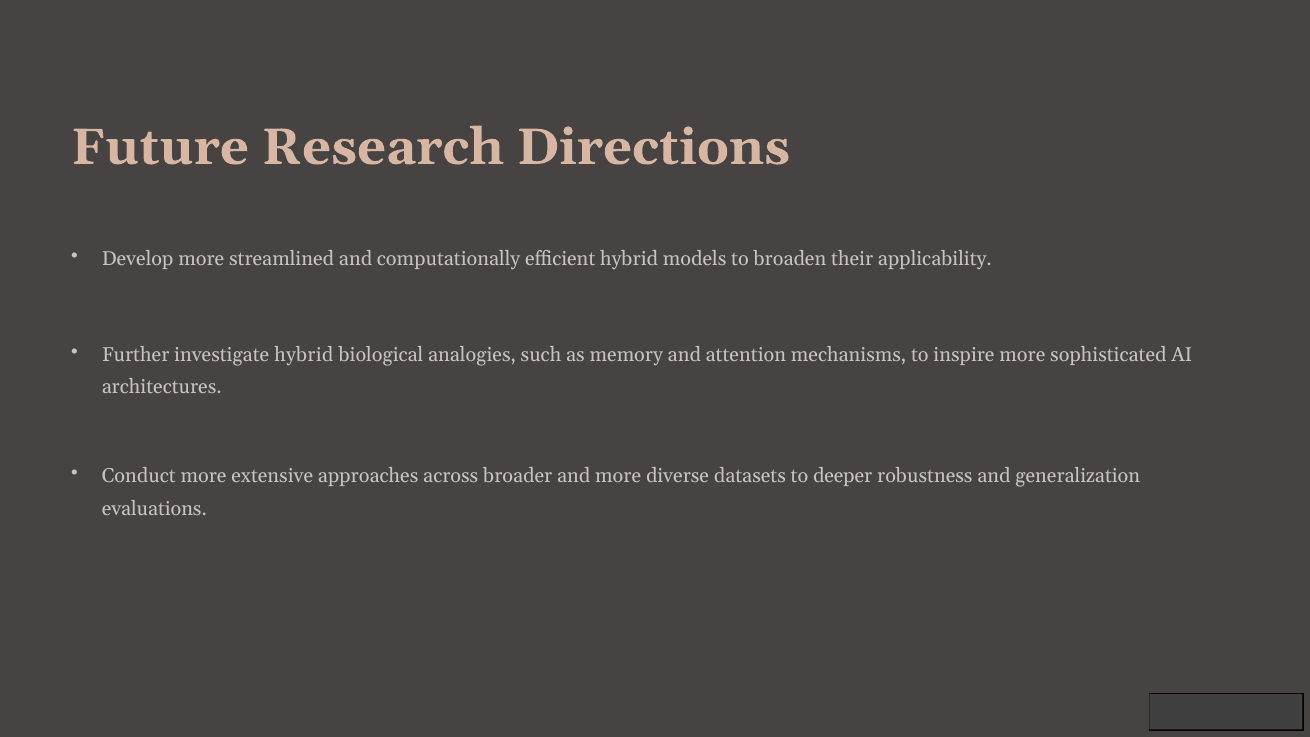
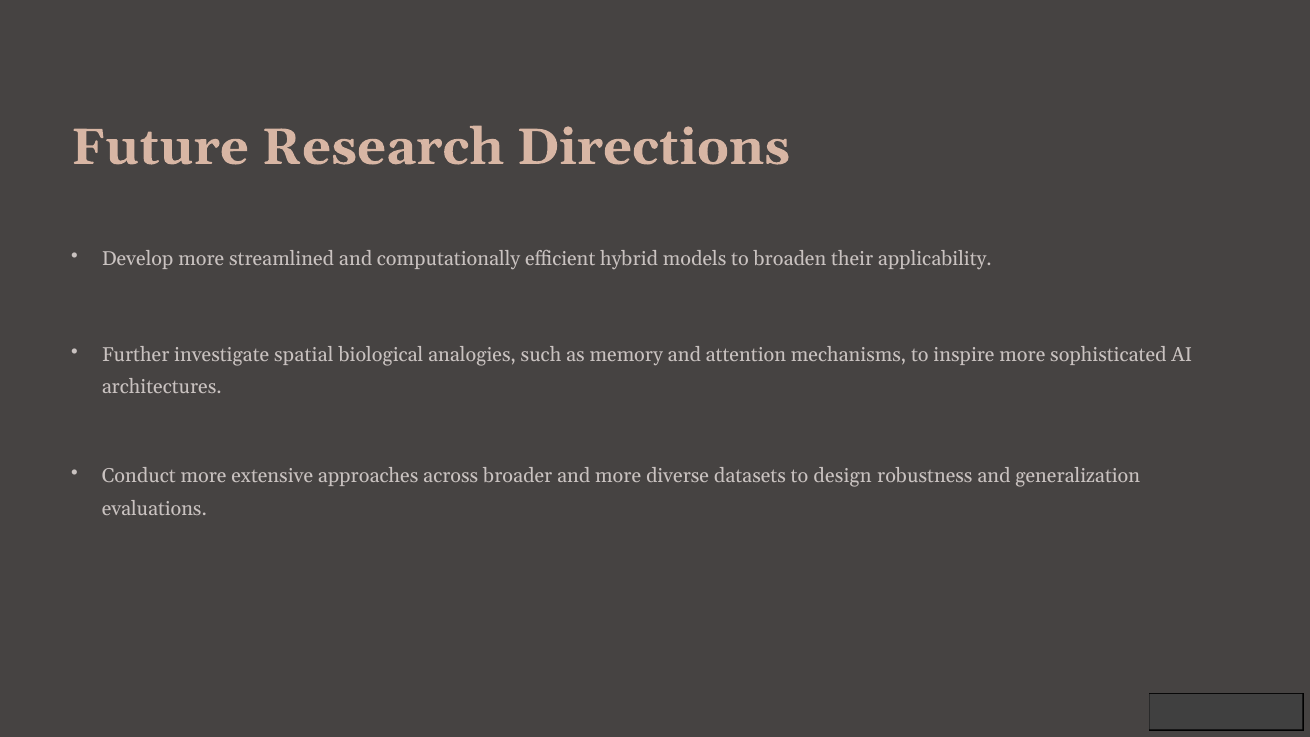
investigate hybrid: hybrid -> spatial (304, 355)
deeper: deeper -> design (843, 476)
